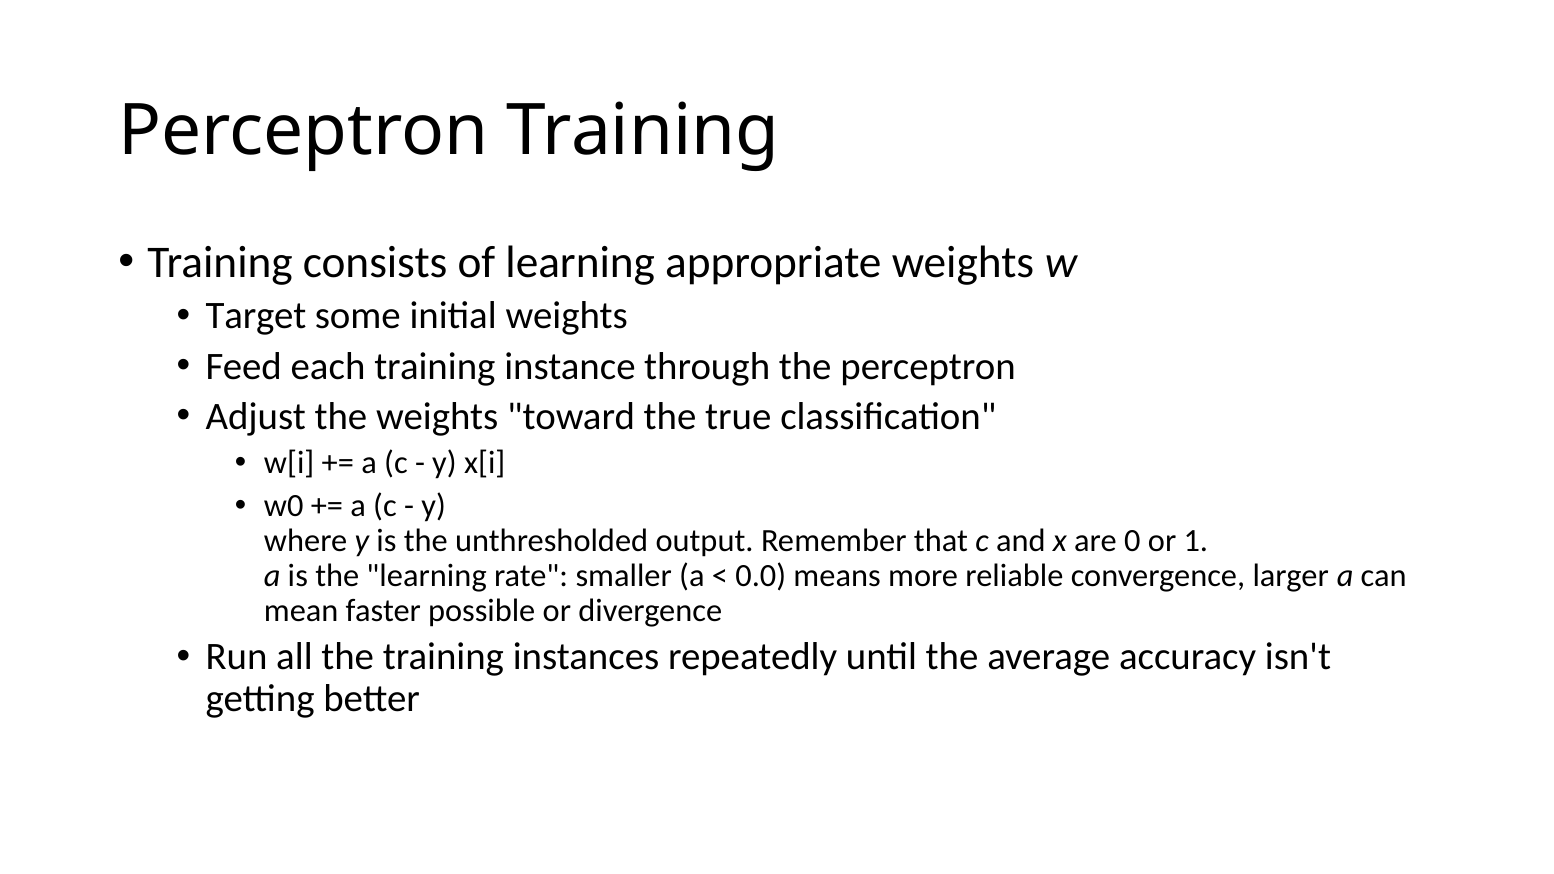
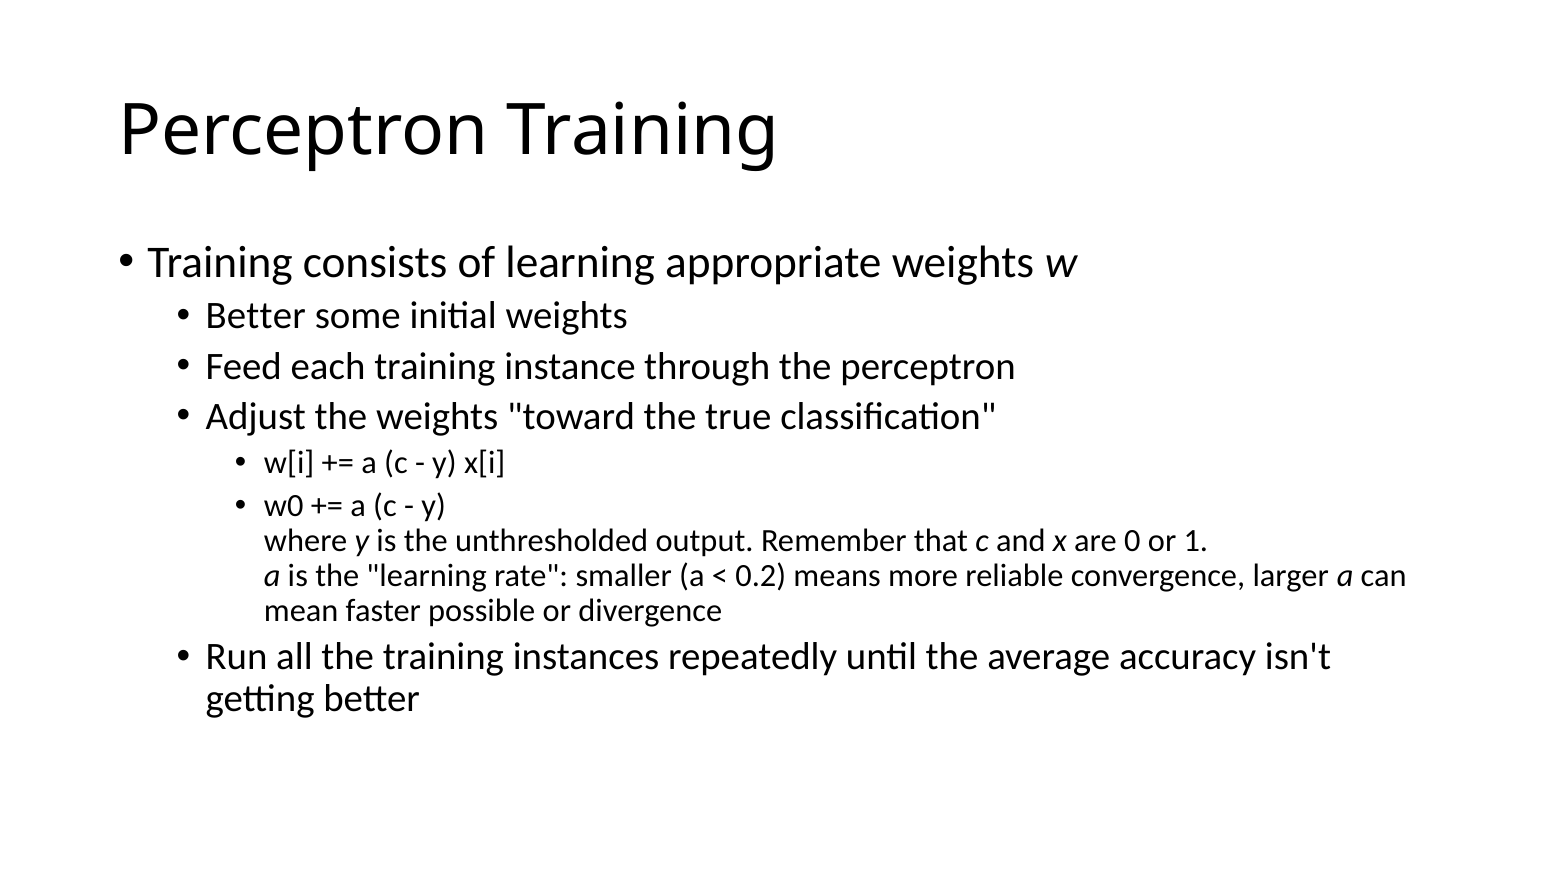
Target: Target -> Better (256, 316)
0.0: 0.0 -> 0.2 (761, 576)
